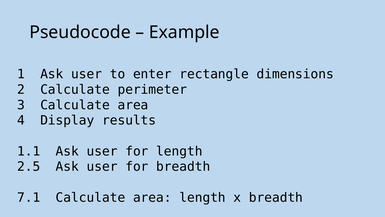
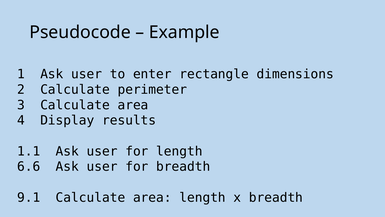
2.5: 2.5 -> 6.6 (29, 166)
7.1: 7.1 -> 9.1 (29, 197)
